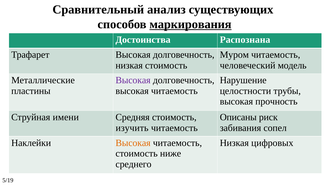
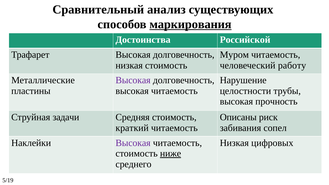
Распознана: Распознана -> Российской (245, 40)
модель: модель -> работу (292, 65)
имени: имени -> задачи (66, 117)
изучить: изучить -> краткий (132, 128)
Высокая colour: orange -> purple (133, 143)
ниже underline: none -> present (171, 154)
